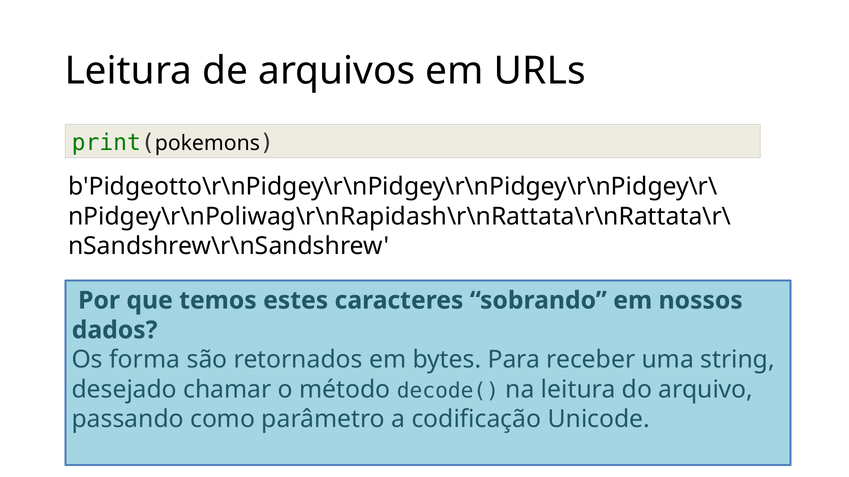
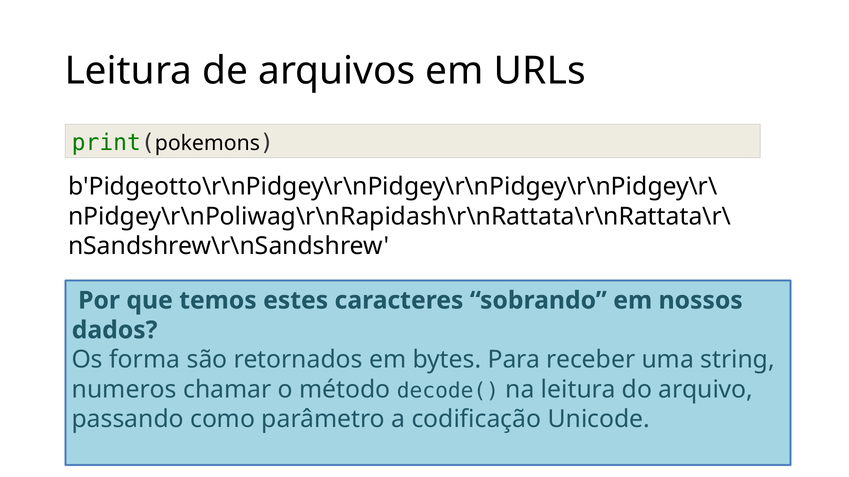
desejado: desejado -> numeros (124, 390)
